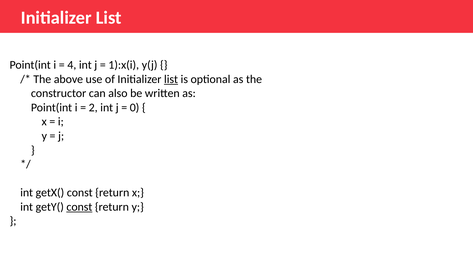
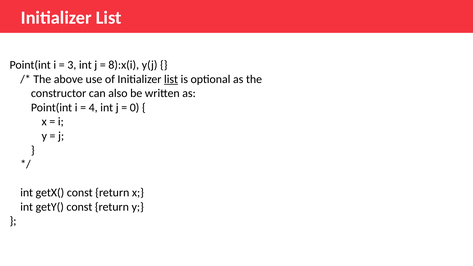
4: 4 -> 3 (72, 65)
1):x(i: 1):x(i -> 8):x(i (124, 65)
2: 2 -> 4 (93, 108)
const underline: present -> none (79, 207)
